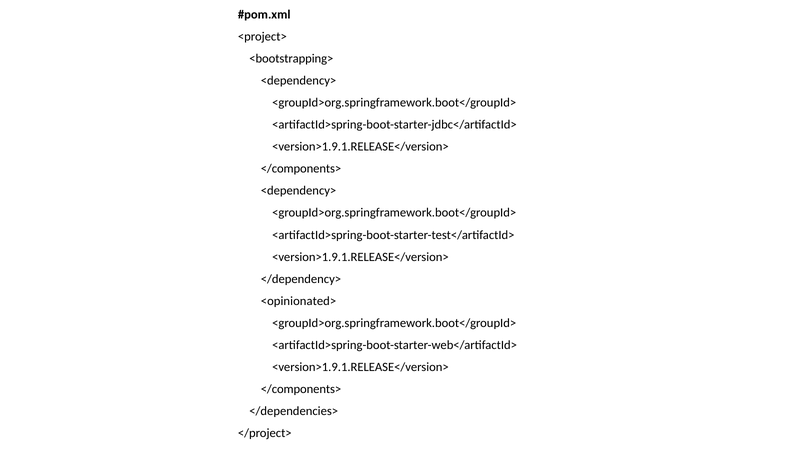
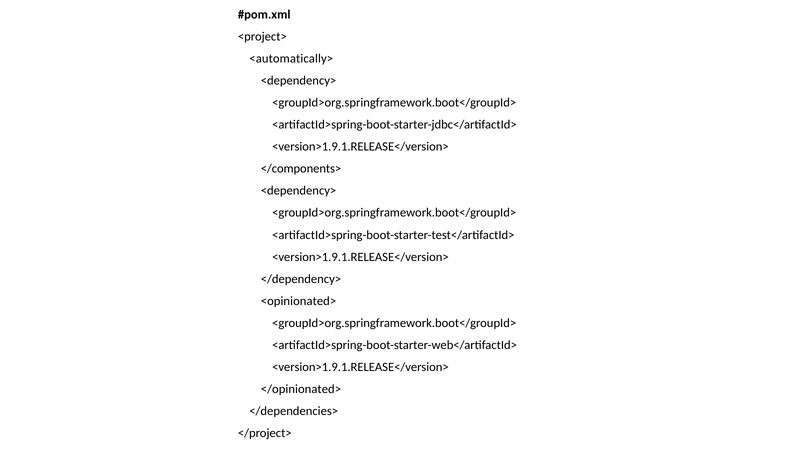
<bootstrapping>: <bootstrapping> -> <automatically> (291, 59)
</components>: </components> -> </opinionated> (301, 390)
